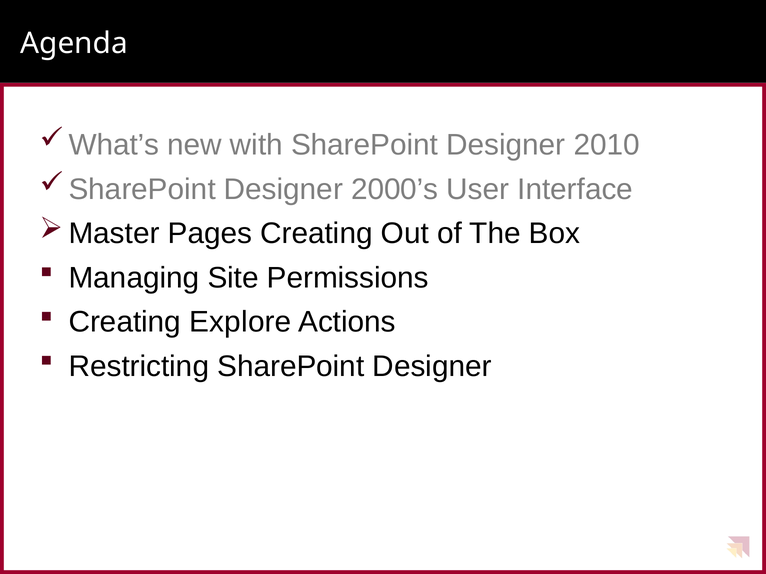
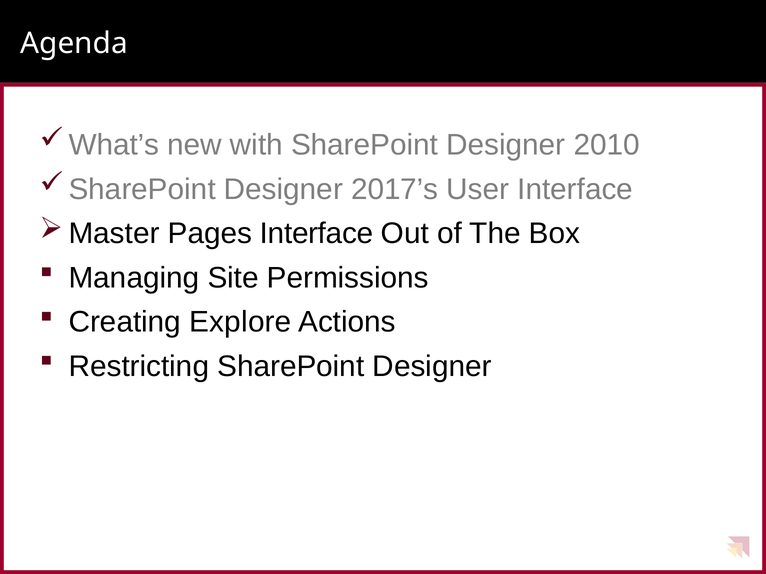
2000’s: 2000’s -> 2017’s (395, 189)
Pages Creating: Creating -> Interface (317, 234)
